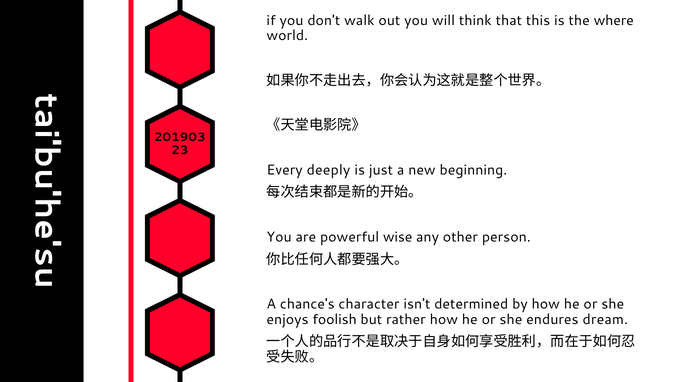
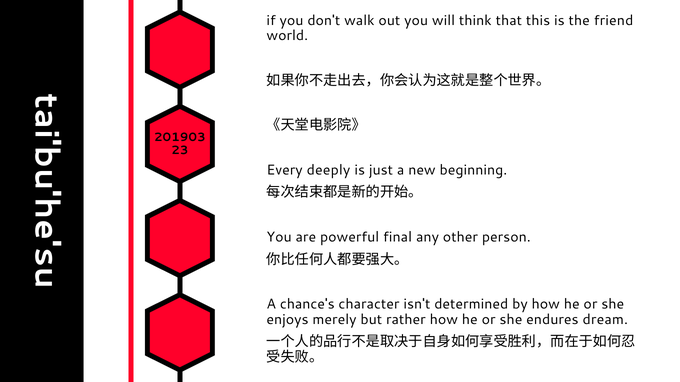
where: where -> friend (614, 21)
wise: wise -> final (398, 237)
foolish: foolish -> merely (335, 320)
